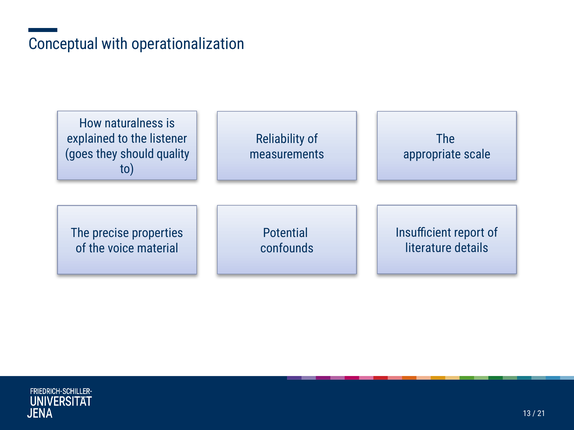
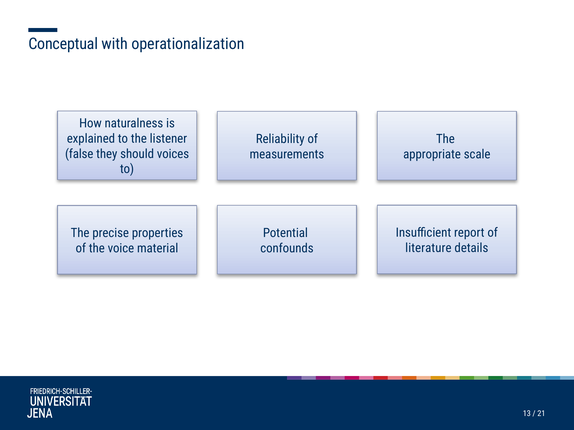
goes: goes -> false (79, 154)
quality: quality -> voices (173, 154)
